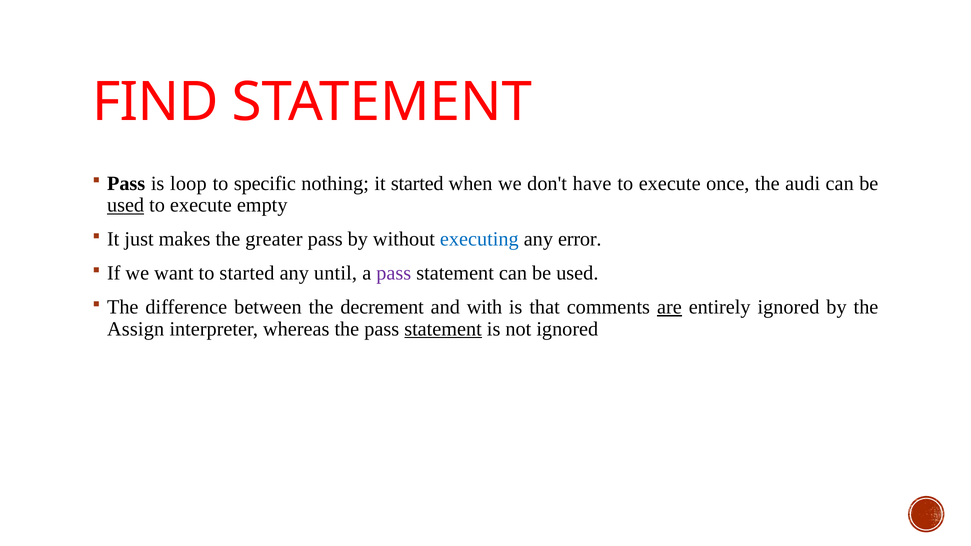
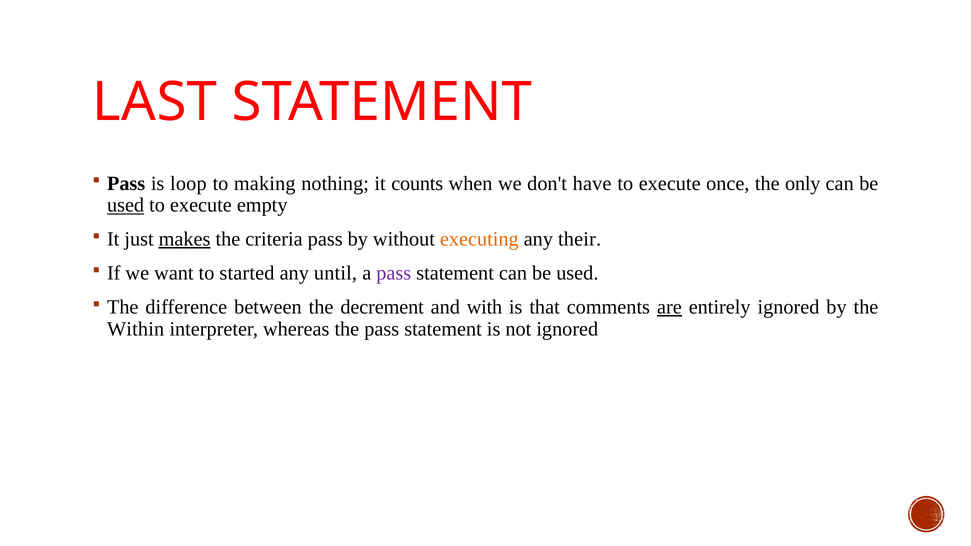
FIND: FIND -> LAST (155, 102)
specific: specific -> making (265, 183)
it started: started -> counts (417, 183)
audi: audi -> only (803, 183)
makes underline: none -> present (185, 239)
greater: greater -> criteria (274, 239)
executing colour: blue -> orange (479, 239)
error: error -> their (580, 239)
Assign: Assign -> Within (136, 329)
statement underline: present -> none (443, 329)
